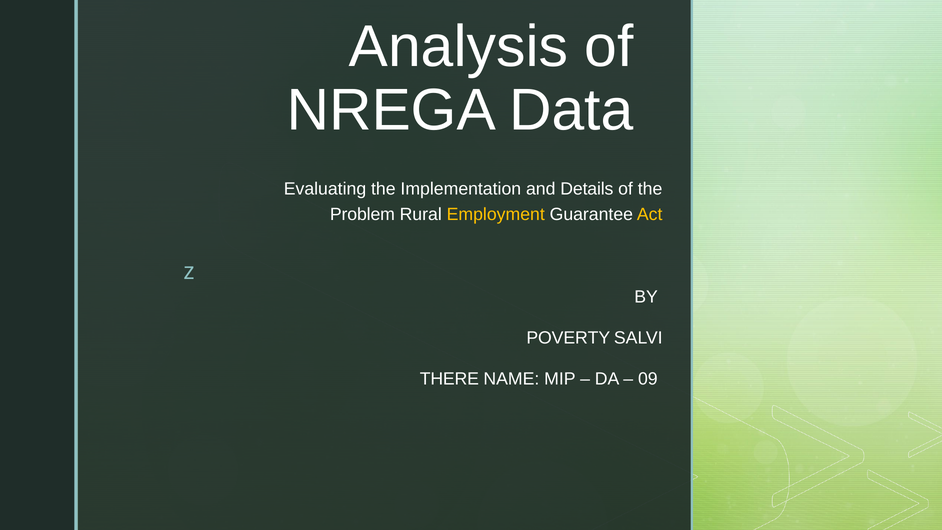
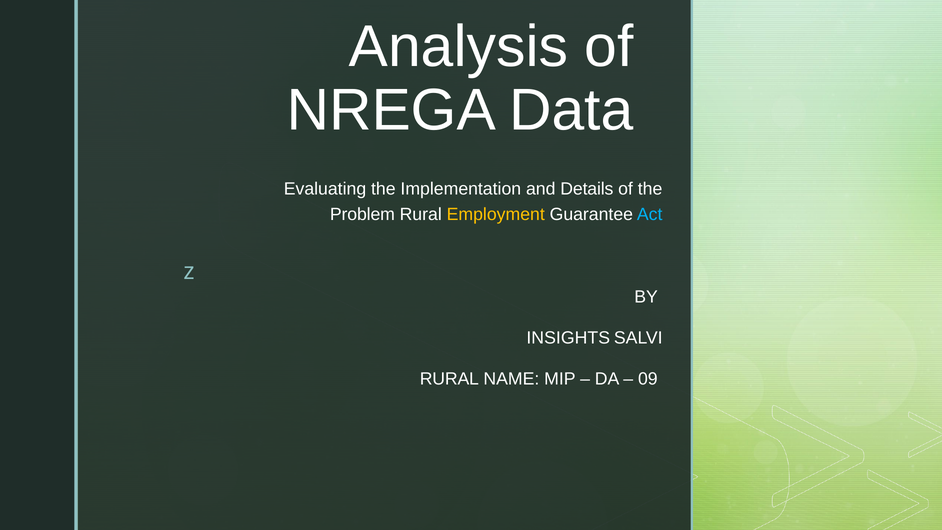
Act colour: yellow -> light blue (650, 214)
POVERTY: POVERTY -> INSIGHTS (568, 338)
THERE: THERE -> RURAL (449, 379)
